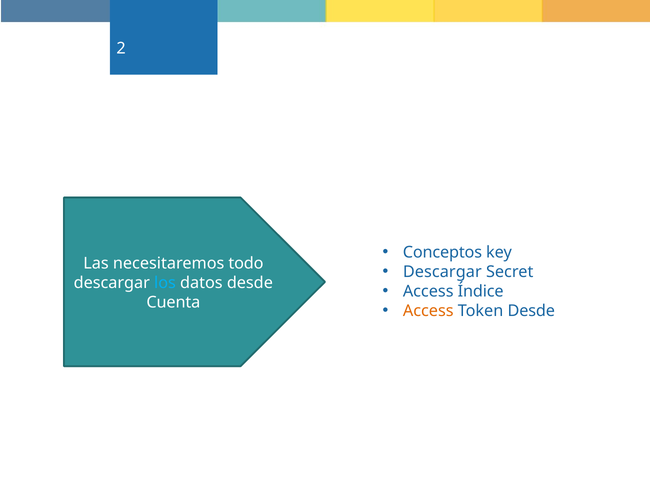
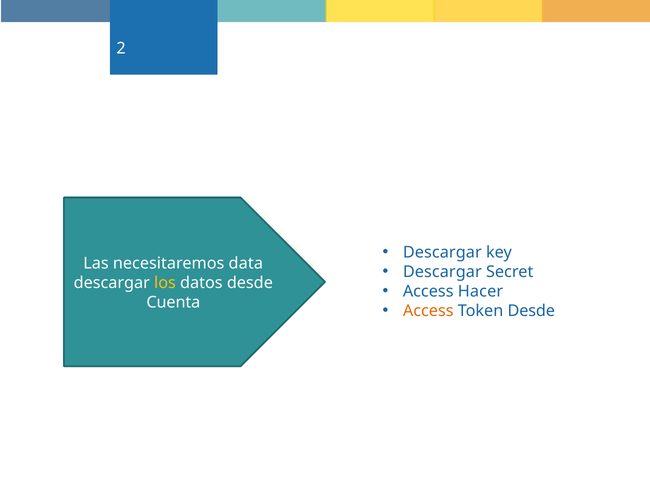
Conceptos: Conceptos -> Descargar (442, 253)
todo: todo -> data (246, 264)
los colour: light blue -> yellow (165, 283)
Índice: Índice -> Hacer (480, 292)
